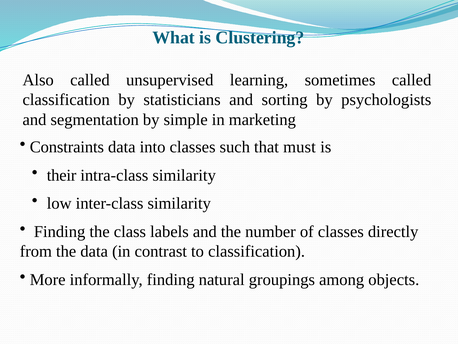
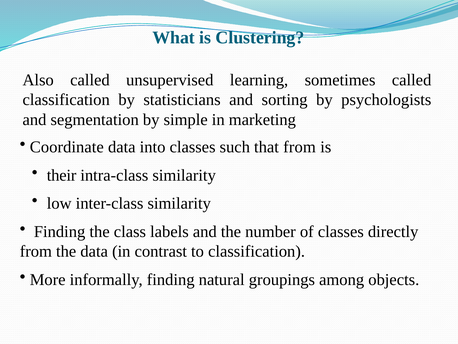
Constraints: Constraints -> Coordinate (67, 147)
that must: must -> from (299, 147)
